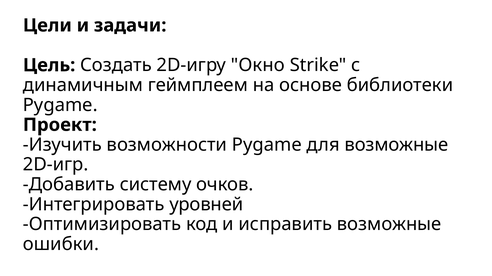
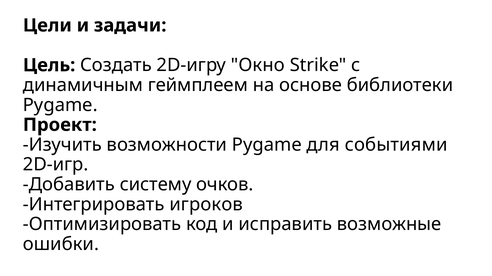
для возможные: возможные -> событиями (396, 145)
уровней: уровней -> игроков (206, 205)
